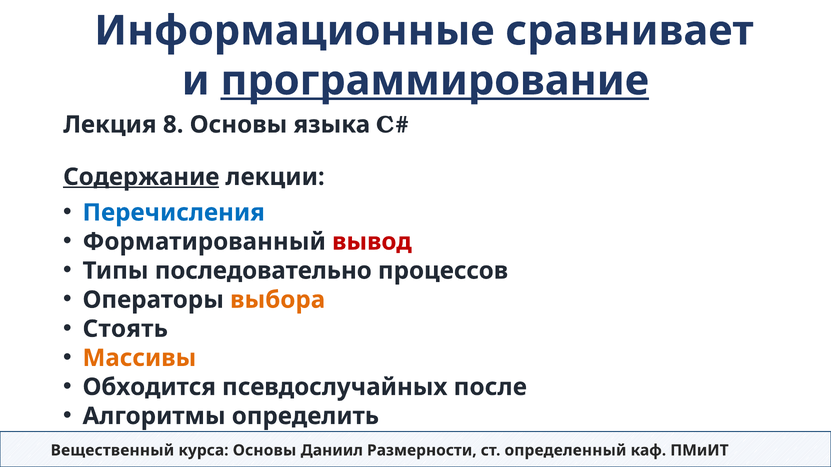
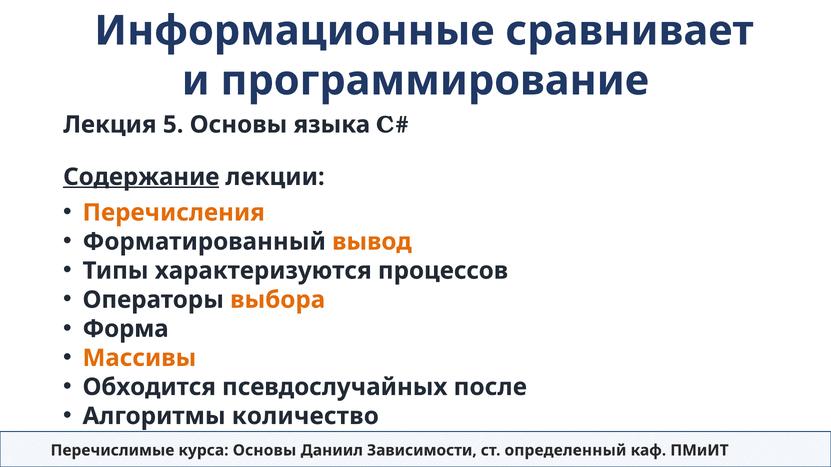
программирование underline: present -> none (435, 81)
8: 8 -> 5 (173, 125)
Перечисления colour: blue -> orange (174, 213)
вывод colour: red -> orange (372, 242)
последовательно: последовательно -> характеризуются (263, 271)
Стоять: Стоять -> Форма (126, 329)
определить: определить -> количество (305, 416)
Вещественный: Вещественный -> Перечислимые (112, 451)
Размерности: Размерности -> Зависимости (422, 451)
